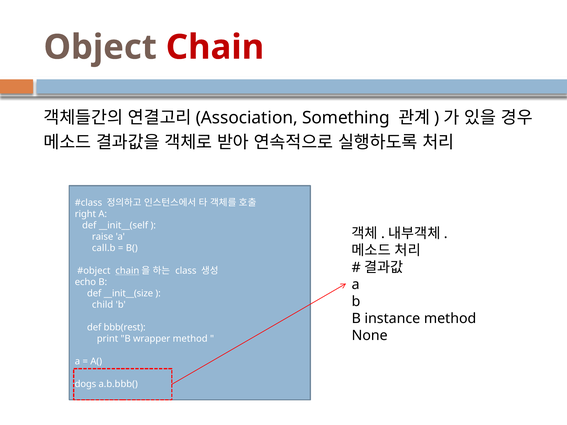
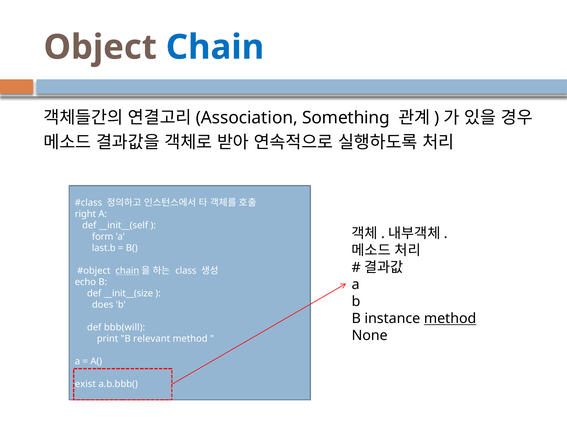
Chain colour: red -> blue (215, 47)
raise: raise -> form (103, 237)
call.b: call.b -> last.b (104, 248)
child: child -> does (103, 305)
method underline: none -> present (450, 319)
bbb(rest: bbb(rest -> bbb(will (125, 328)
wrapper: wrapper -> relevant (152, 339)
dogs: dogs -> exist (85, 384)
